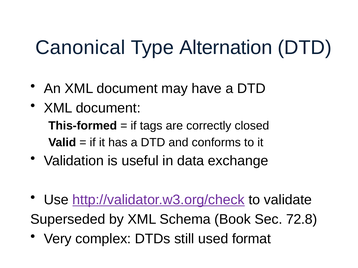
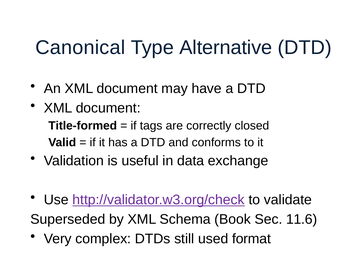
Alternation: Alternation -> Alternative (226, 48)
This-formed: This-formed -> Title-formed (83, 126)
72.8: 72.8 -> 11.6 (302, 220)
